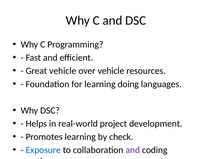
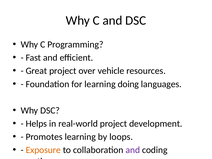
Great vehicle: vehicle -> project (63, 71)
check: check -> loops (121, 137)
Exposure colour: blue -> orange (43, 150)
